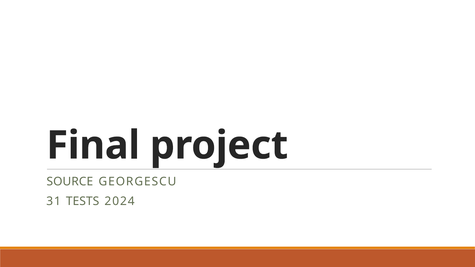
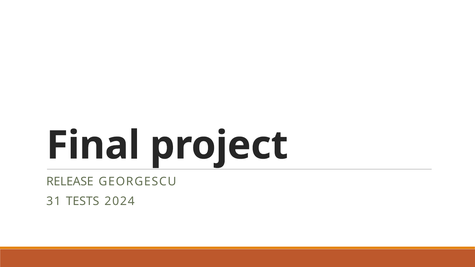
SOURCE: SOURCE -> RELEASE (70, 182)
